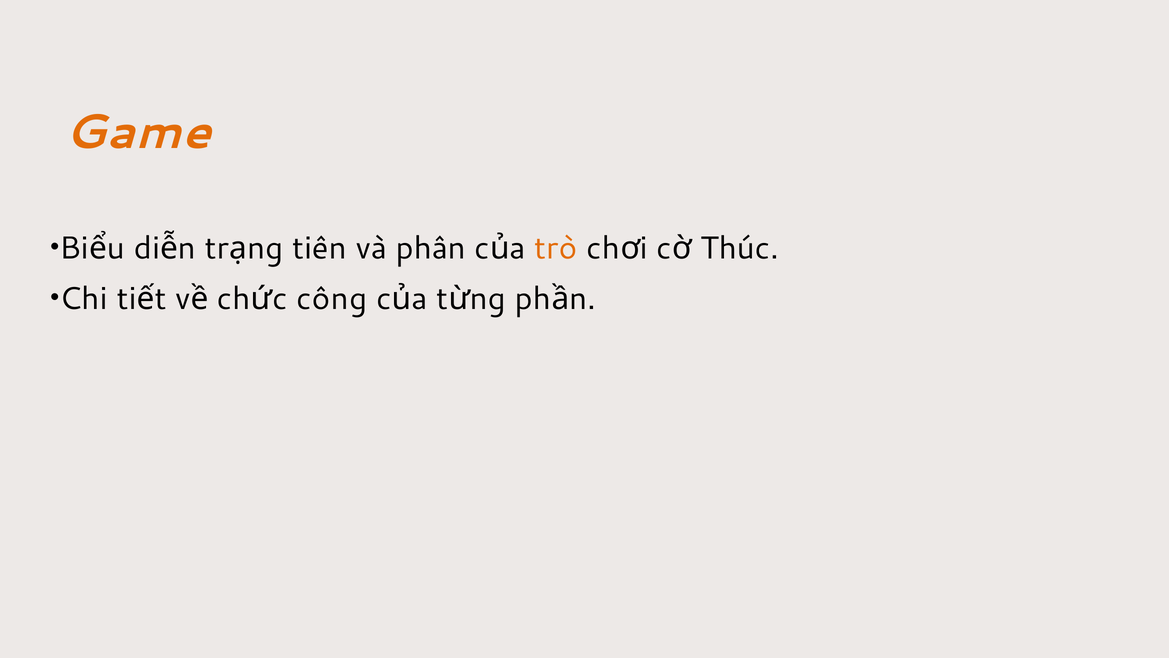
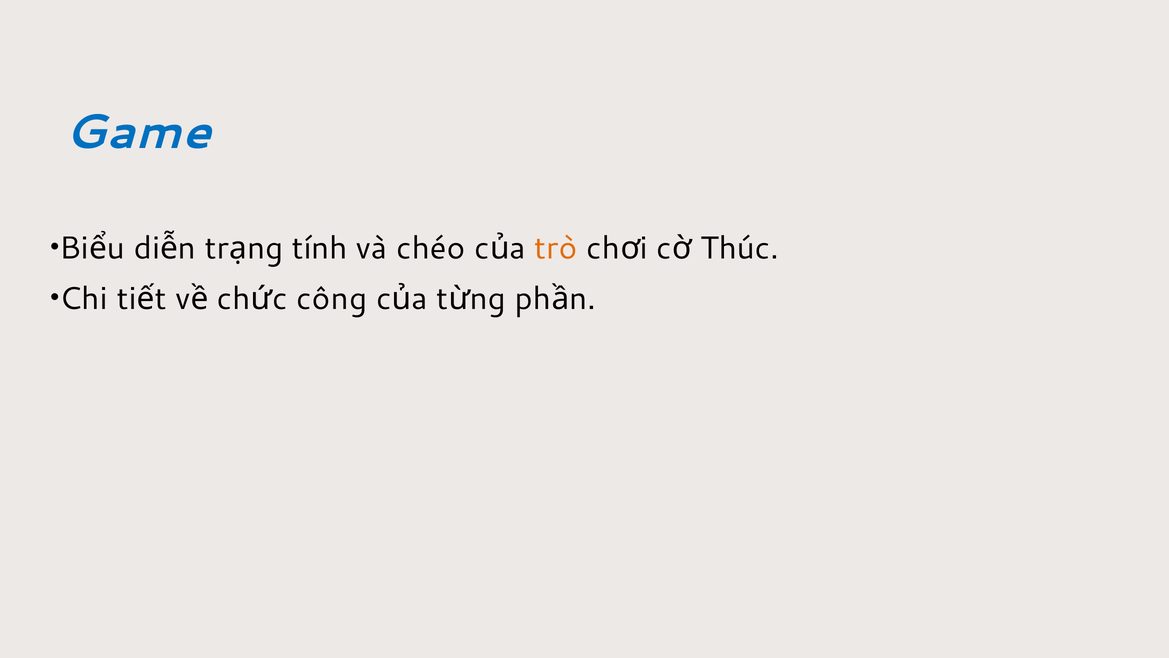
Game colour: orange -> blue (138, 132)
tiên: tiên -> tính (320, 248)
phân: phân -> chéo (431, 248)
